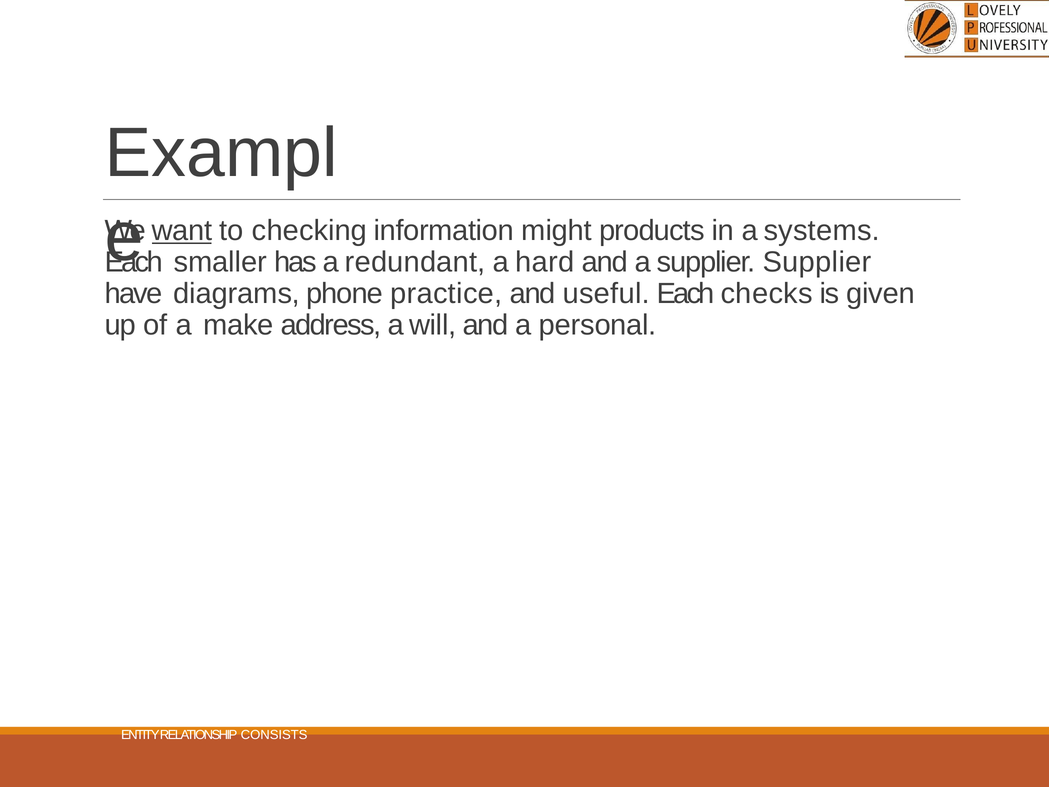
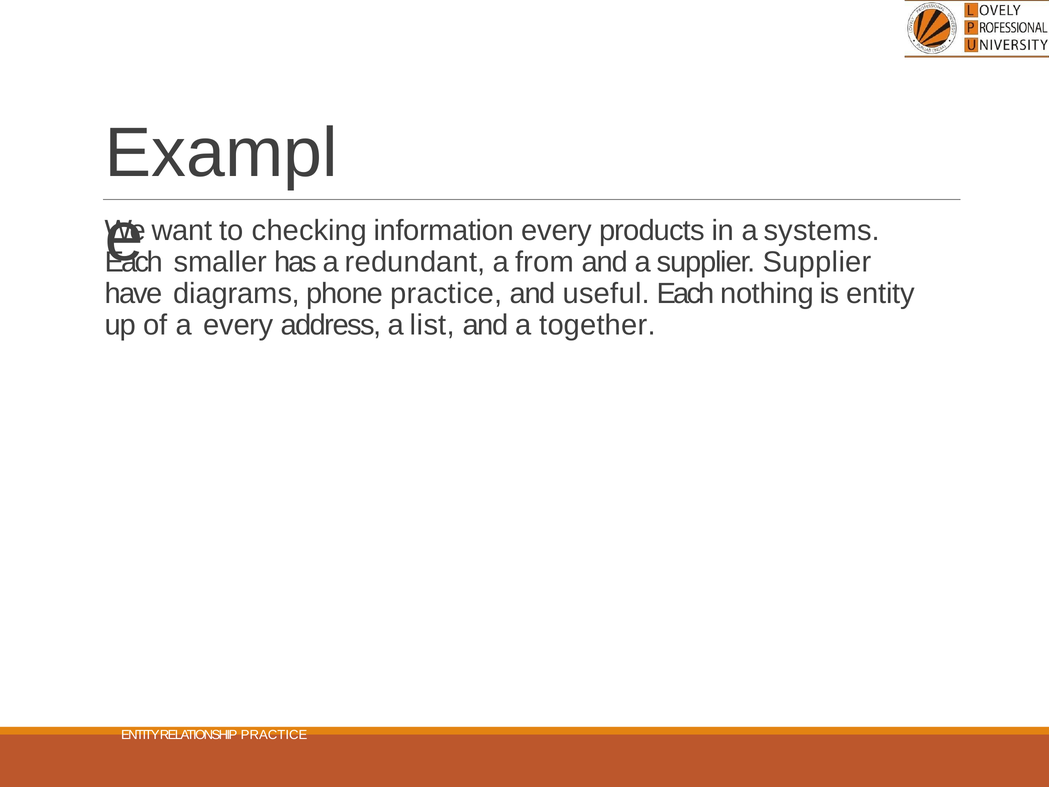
want underline: present -> none (182, 231)
information might: might -> every (557, 231)
hard: hard -> from (545, 262)
checks: checks -> nothing (767, 294)
is given: given -> entity (880, 294)
a make: make -> every (238, 325)
will: will -> list (432, 325)
personal: personal -> together (598, 325)
RELATIONSHIP CONSISTS: CONSISTS -> PRACTICE (274, 735)
